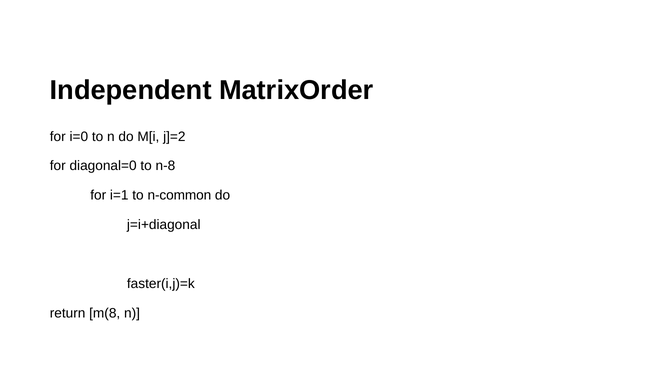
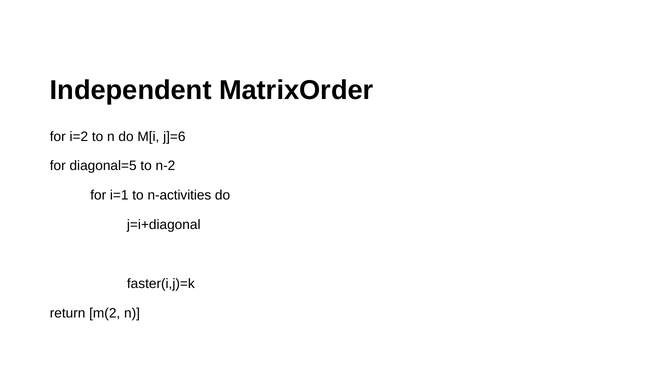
i=0: i=0 -> i=2 (79, 137)
j]=2: j]=2 -> j]=6 (174, 137)
diagonal=0: diagonal=0 -> diagonal=5 (103, 166)
n-8: n-8 -> n-2 (165, 166)
n-common: n-common -> n-activities (179, 195)
m(8: m(8 -> m(2 (105, 313)
